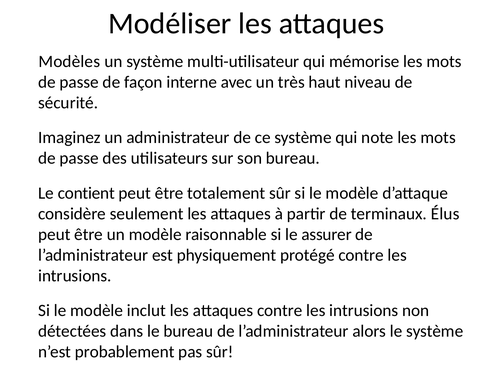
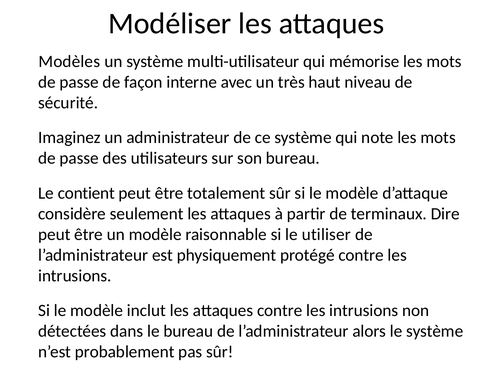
Élus: Élus -> Dire (445, 214)
assurer: assurer -> utiliser (326, 234)
